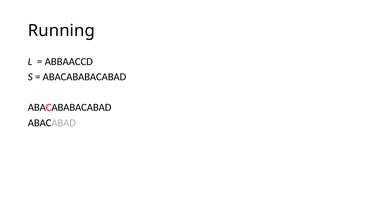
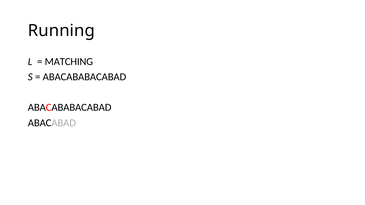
ABBAACCD: ABBAACCD -> MATCHING (69, 62)
